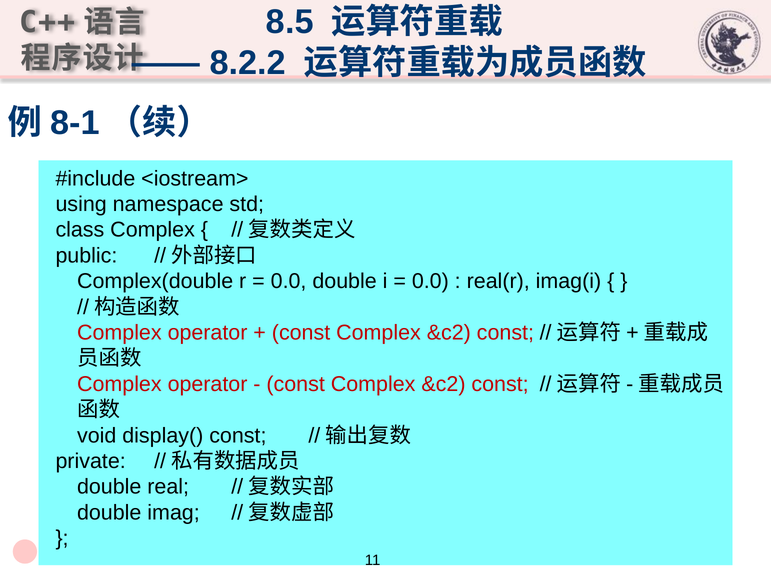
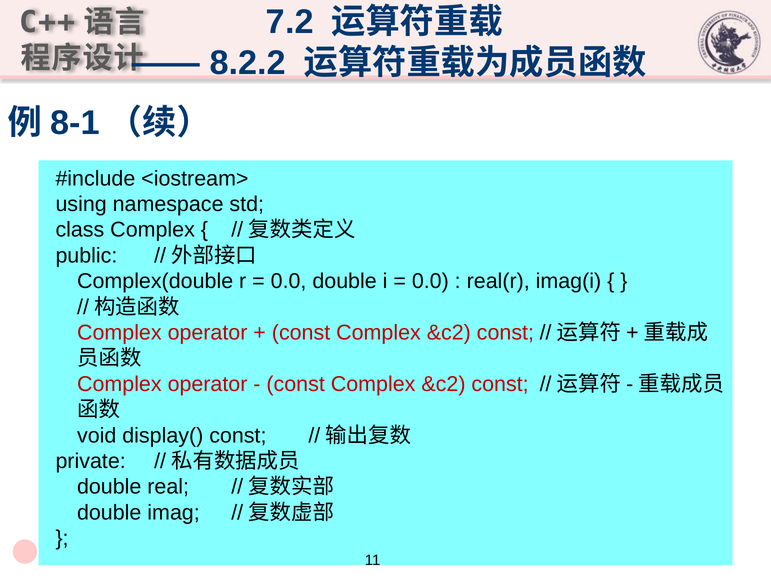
8.5: 8.5 -> 7.2 (290, 22)
